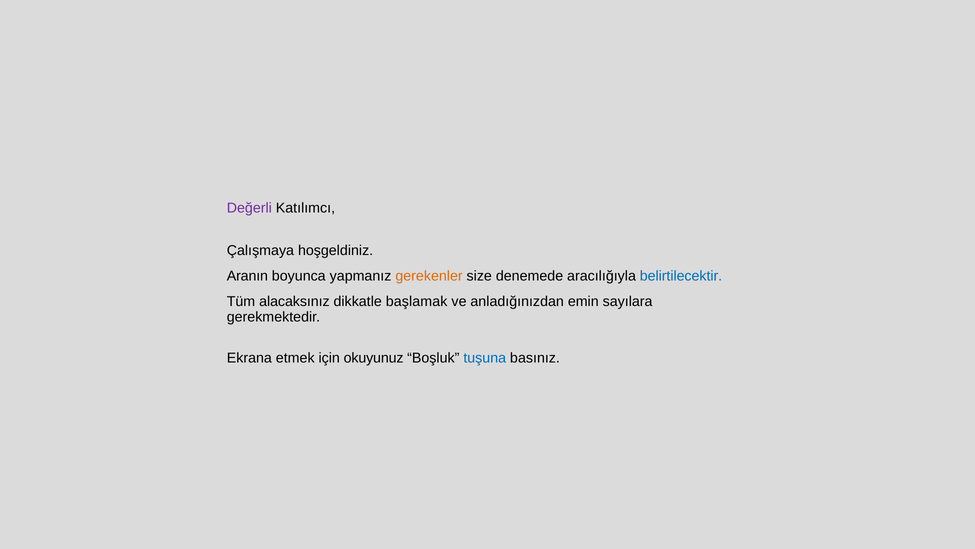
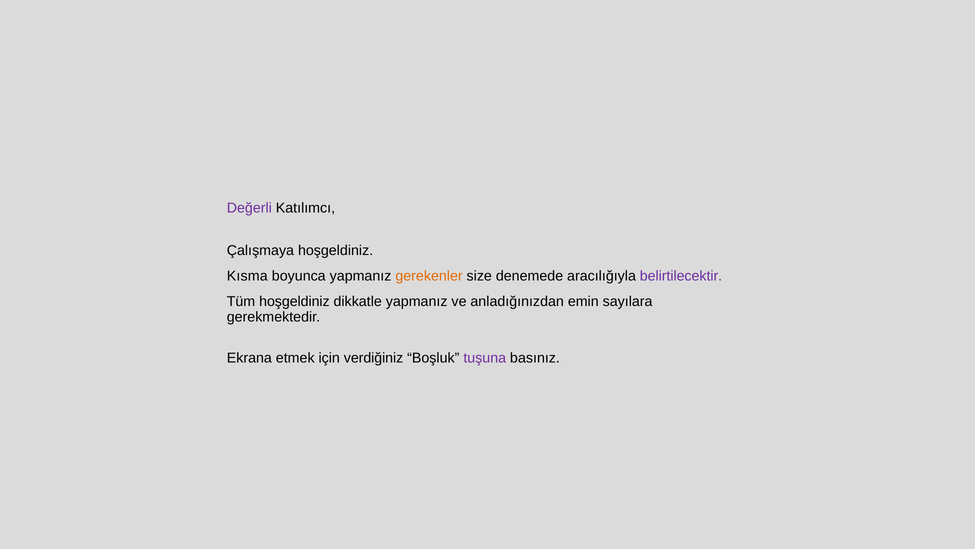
Aranın: Aranın -> Kısma (247, 276)
belirtilecektir colour: blue -> purple (681, 276)
Tüm alacaksınız: alacaksınız -> hoşgeldiniz (294, 301)
dikkatle başlamak: başlamak -> yapmanız (417, 301)
okuyunuz: okuyunuz -> verdiğiniz (374, 358)
tuşuna colour: blue -> purple (485, 358)
